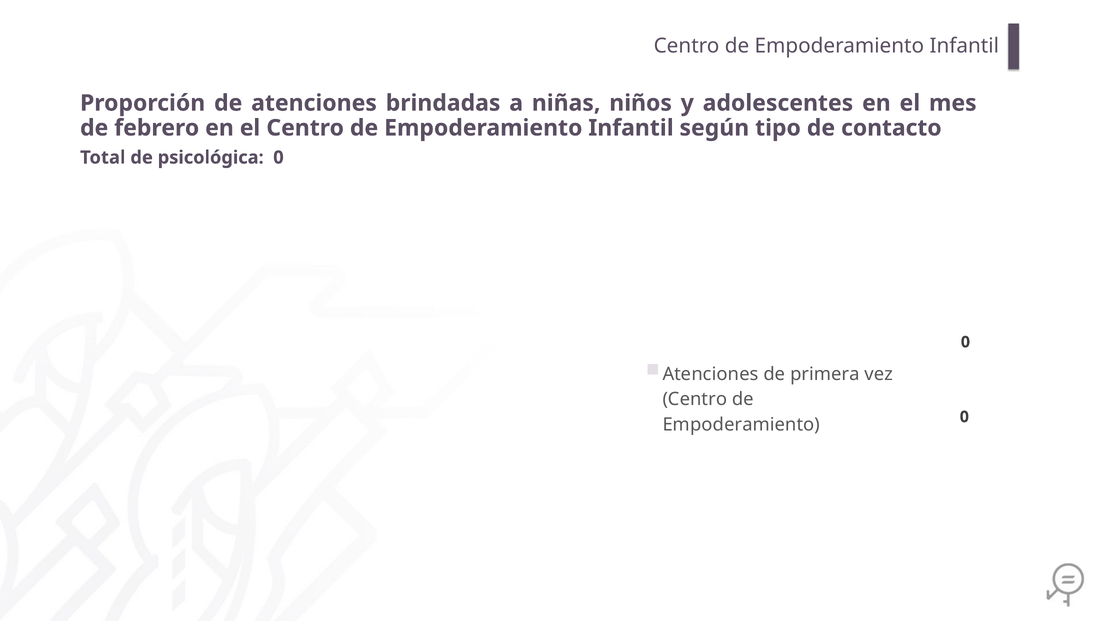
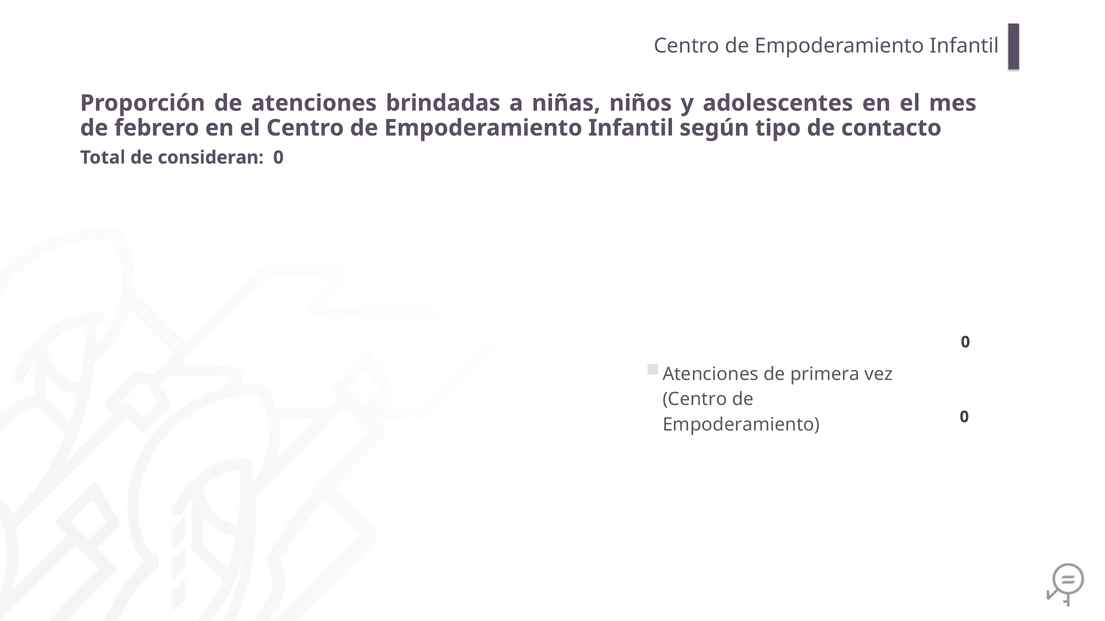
psicológica: psicológica -> consideran (211, 158)
